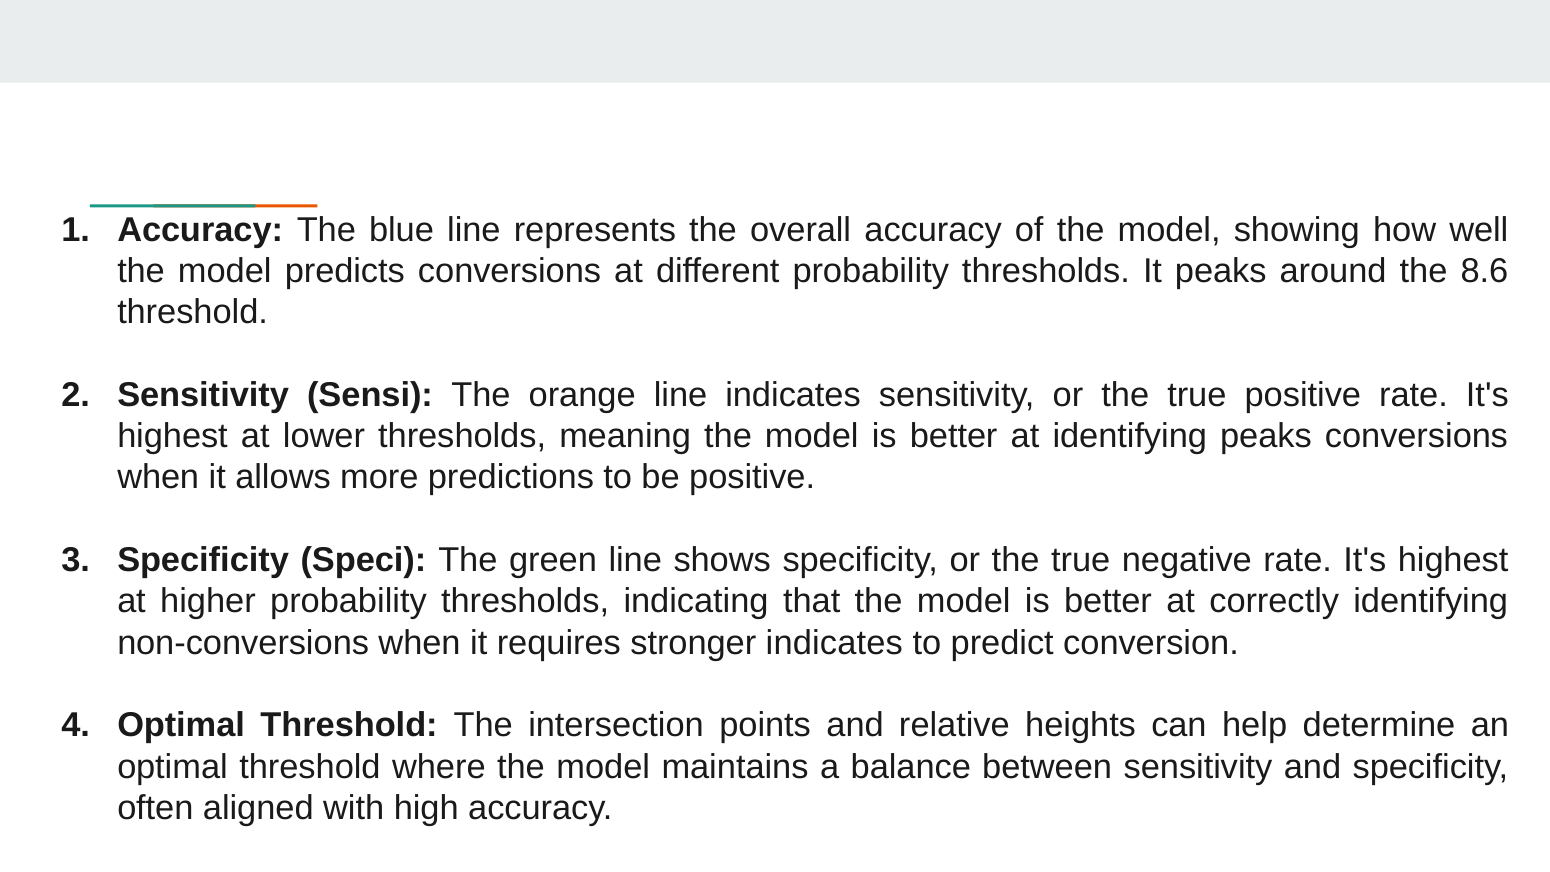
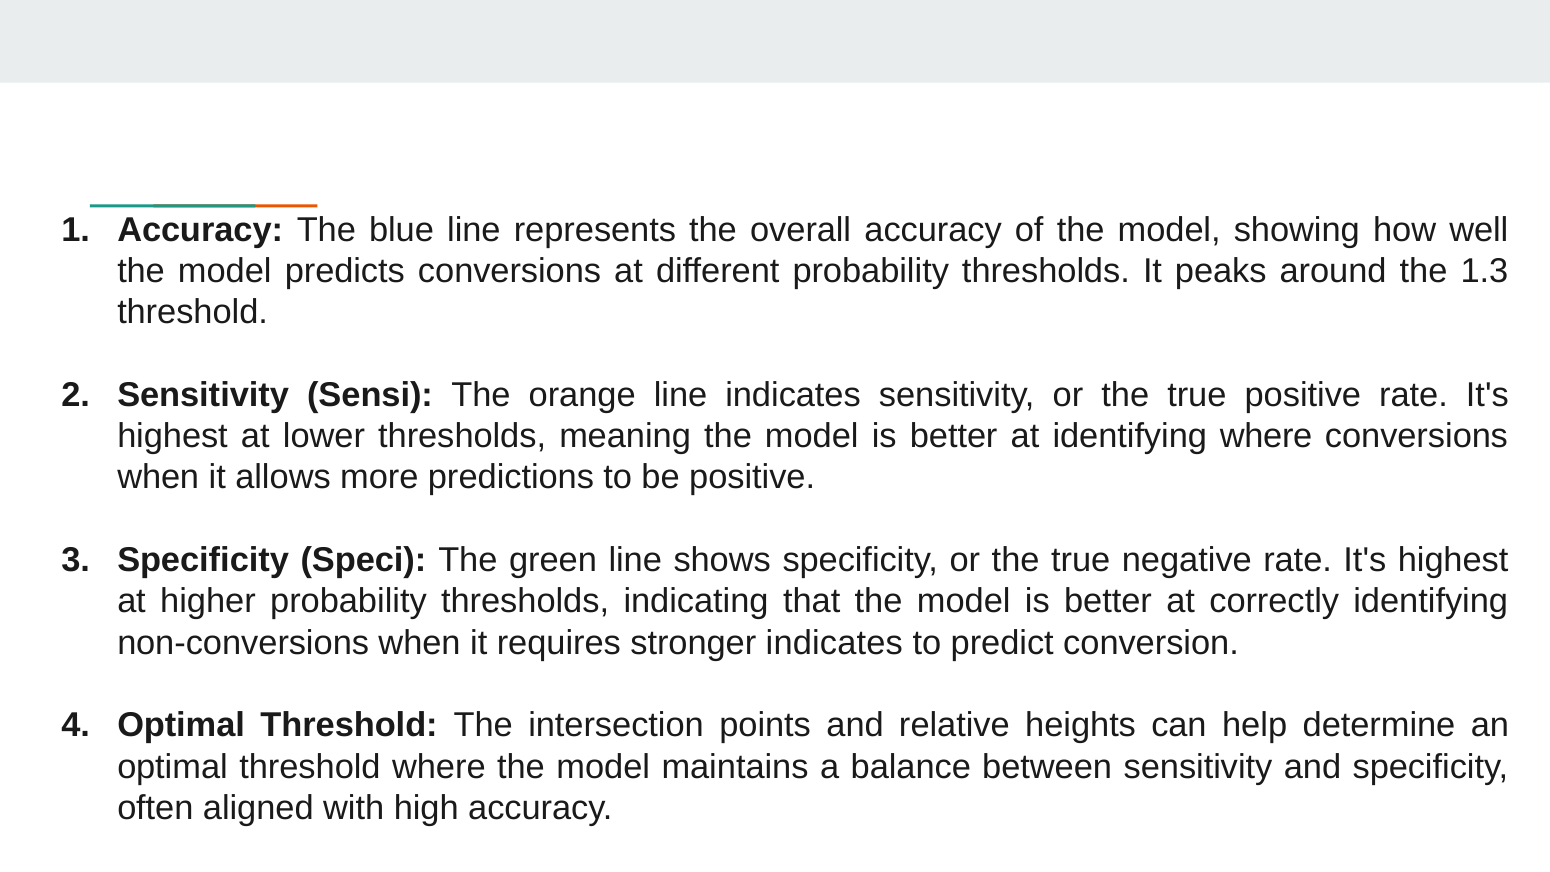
8.6: 8.6 -> 1.3 (1484, 271)
identifying peaks: peaks -> where (1266, 436)
